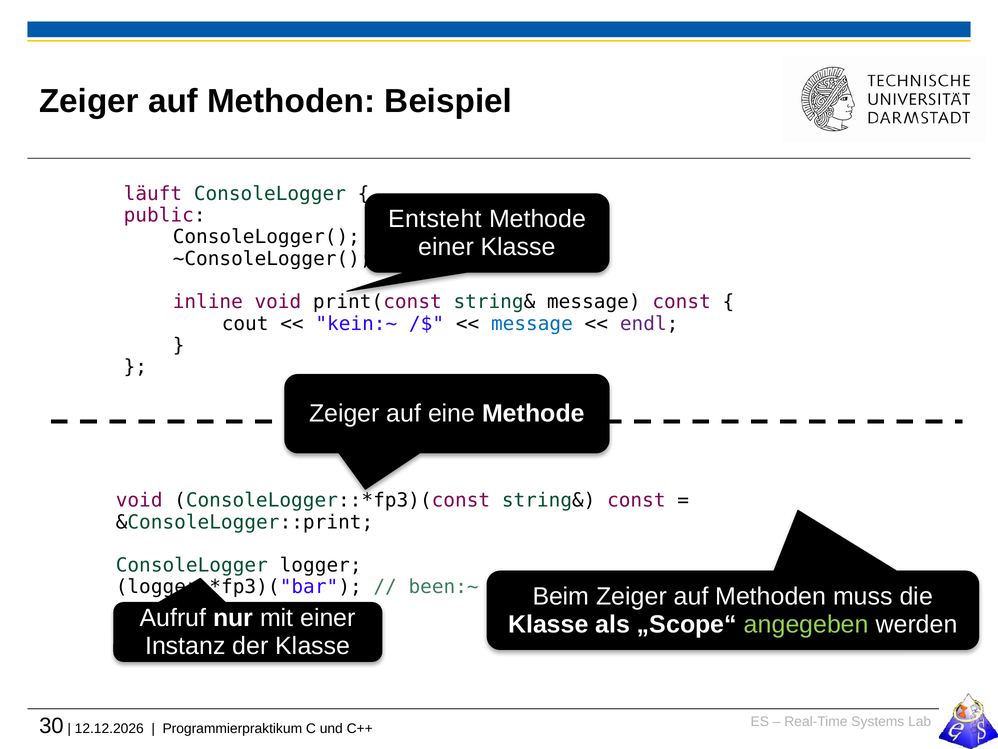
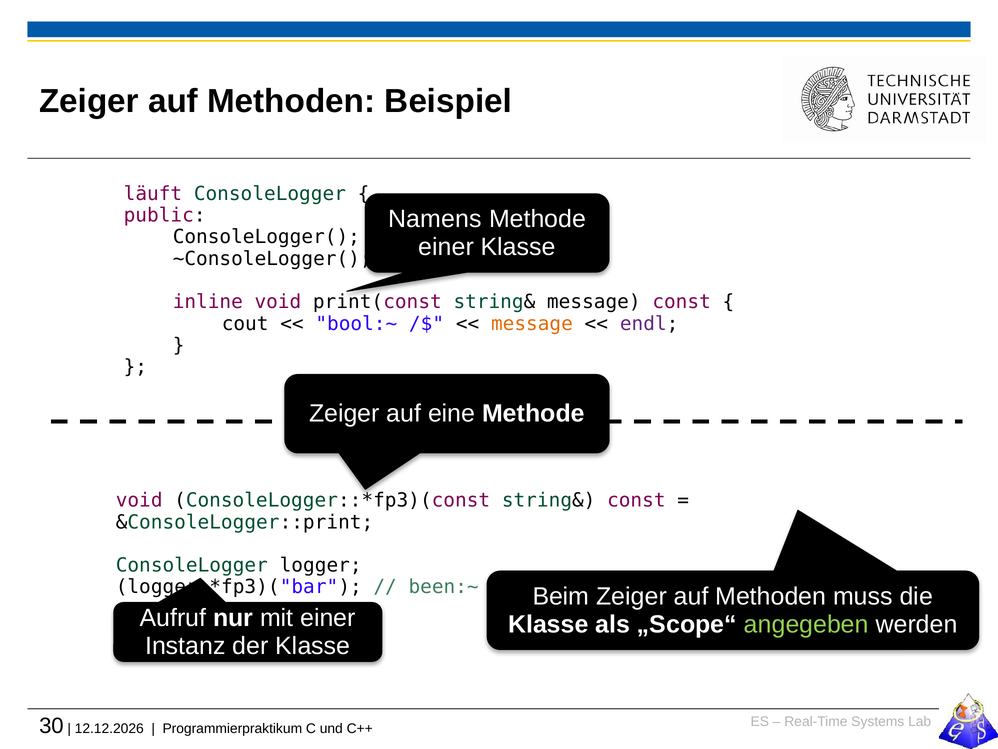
Entsteht: Entsteht -> Namens (435, 219)
kein:~: kein:~ -> bool:~ (356, 323)
message colour: blue -> orange (532, 323)
